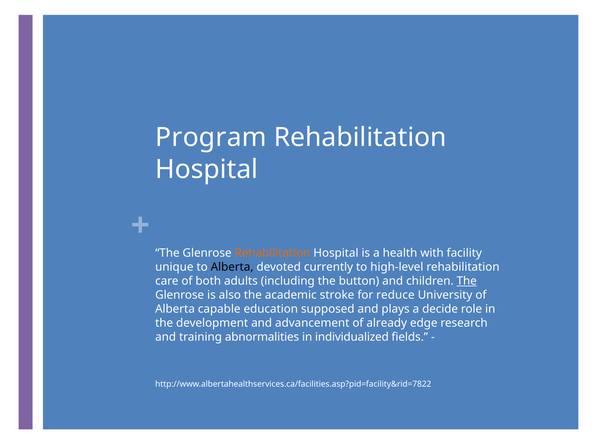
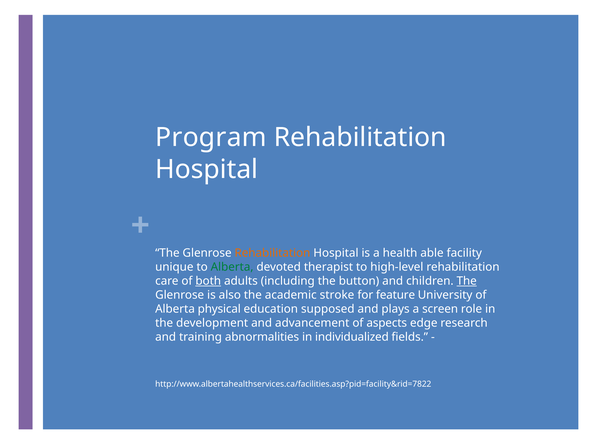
with: with -> able (432, 253)
Alberta colour: black -> green (232, 267)
currently: currently -> therapist (328, 267)
both underline: none -> present (208, 281)
reduce: reduce -> feature (396, 295)
capable: capable -> physical (219, 309)
decide: decide -> screen (440, 309)
already: already -> aspects (387, 323)
